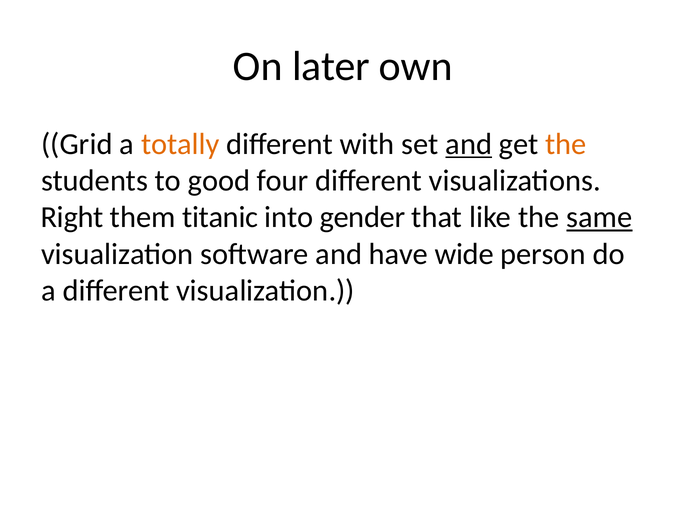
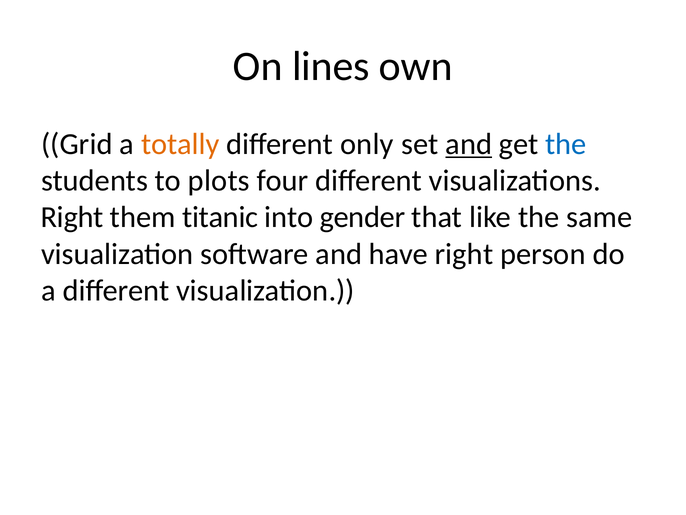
later: later -> lines (331, 66)
with: with -> only (367, 144)
the colour: orange -> blue (566, 144)
good: good -> plots (219, 181)
same underline: present -> none (599, 217)
have wide: wide -> right (464, 254)
